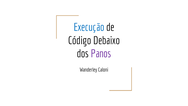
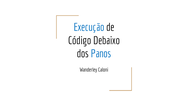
Panos colour: purple -> blue (101, 54)
